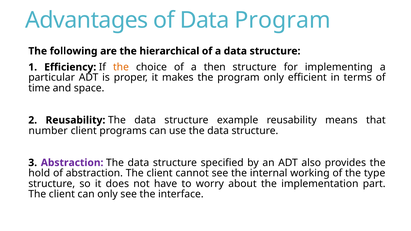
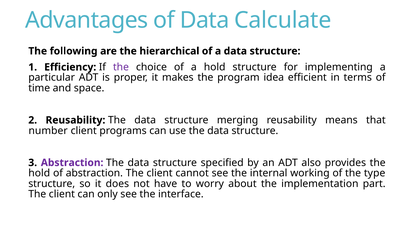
Data Program: Program -> Calculate (283, 20)
the colour: orange -> purple (121, 67)
a then: then -> hold (215, 67)
program only: only -> idea (274, 78)
example: example -> merging (238, 120)
